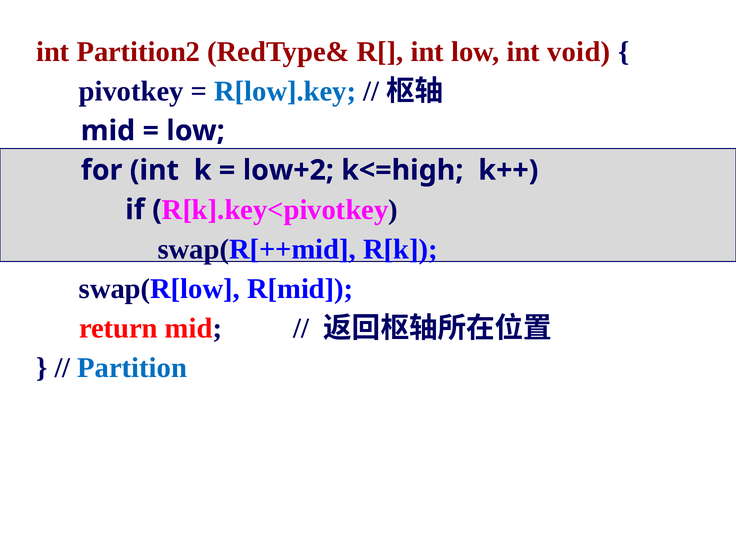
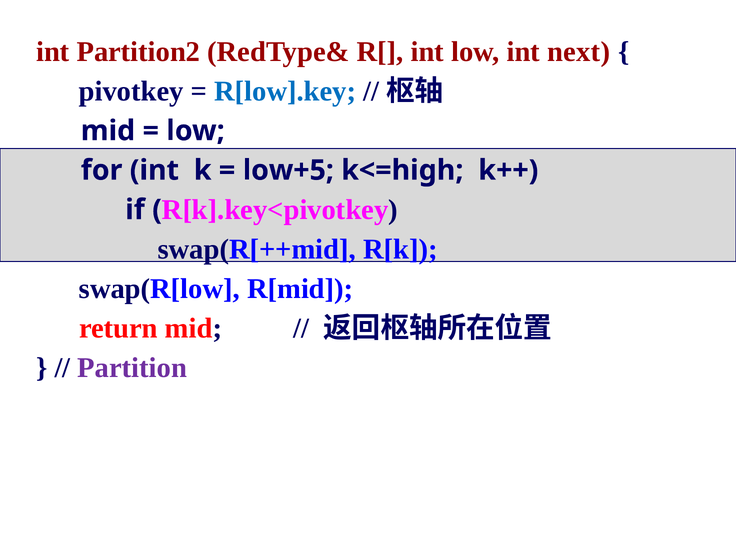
void: void -> next (579, 52)
low+2: low+2 -> low+5 (288, 170)
Partition colour: blue -> purple (132, 368)
